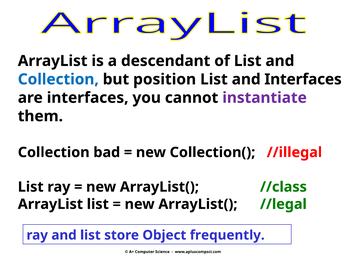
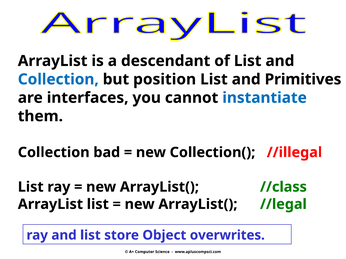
and Interfaces: Interfaces -> Primitives (303, 79)
instantiate colour: purple -> blue (265, 98)
frequently: frequently -> overwrites (227, 236)
